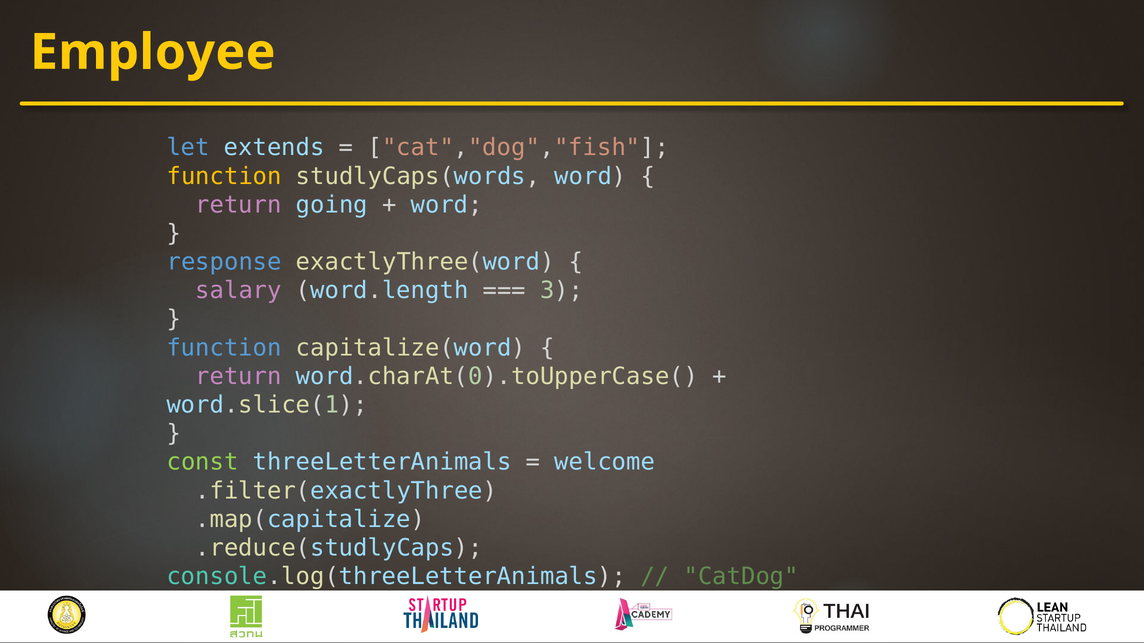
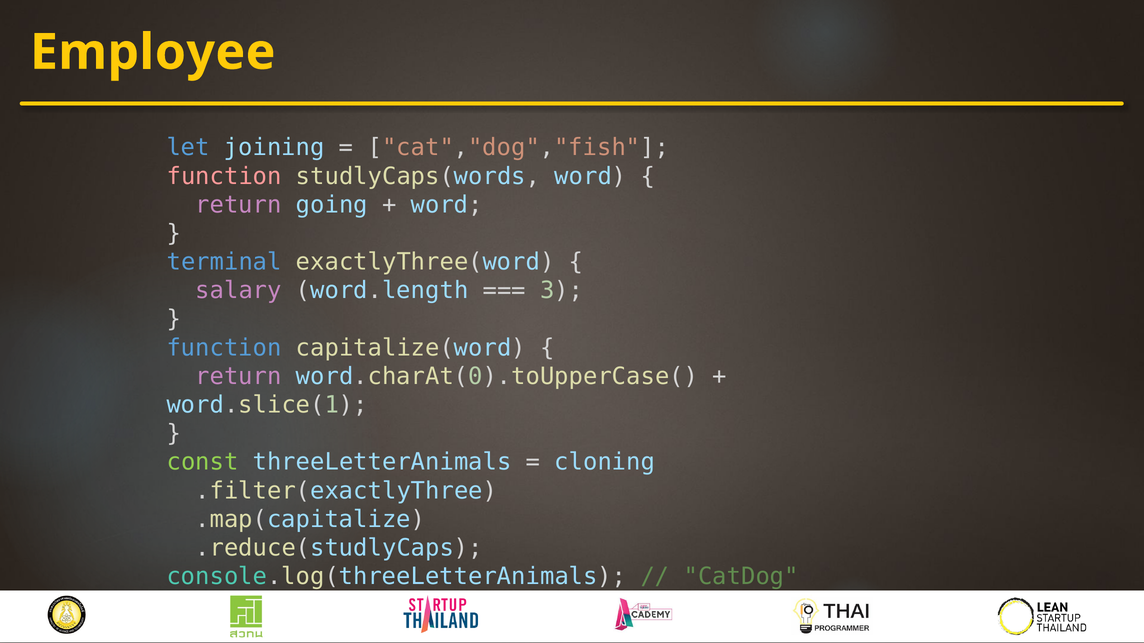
extends: extends -> joining (274, 148)
function colour: yellow -> pink (224, 176)
response: response -> terminal (224, 262)
welcome: welcome -> cloning (605, 462)
